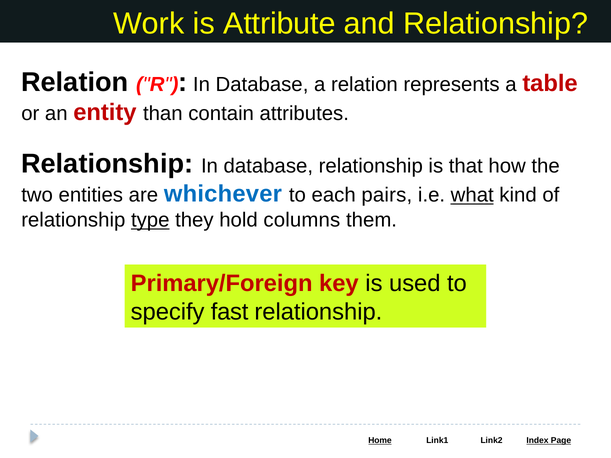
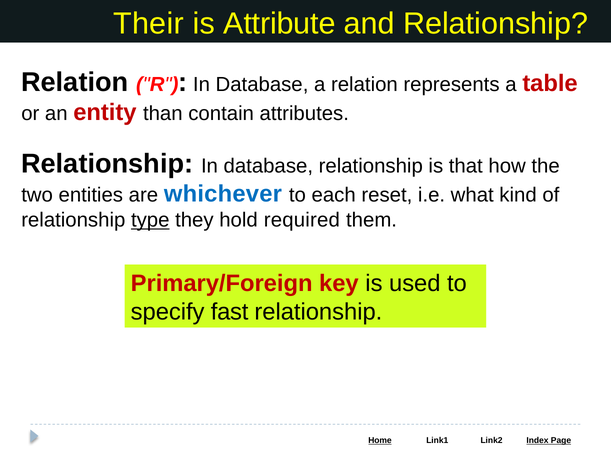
Work: Work -> Their (149, 23)
pairs: pairs -> reset (387, 195)
what underline: present -> none (472, 195)
columns: columns -> required (302, 220)
